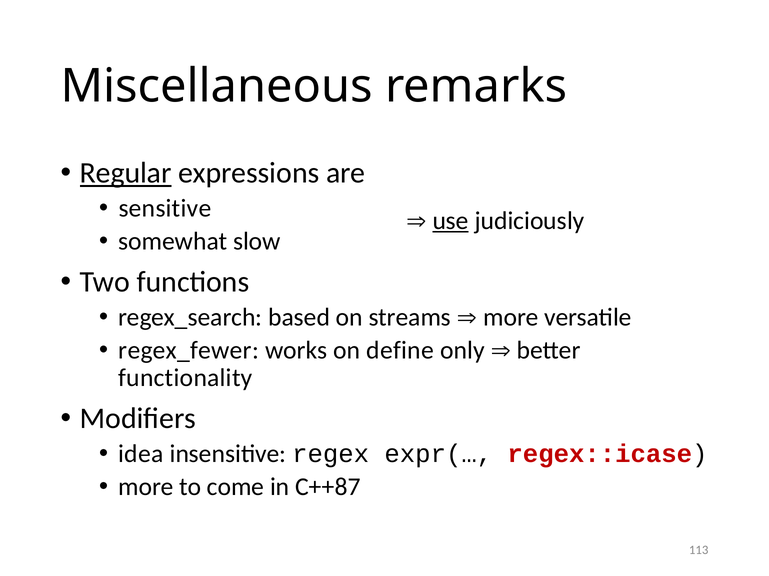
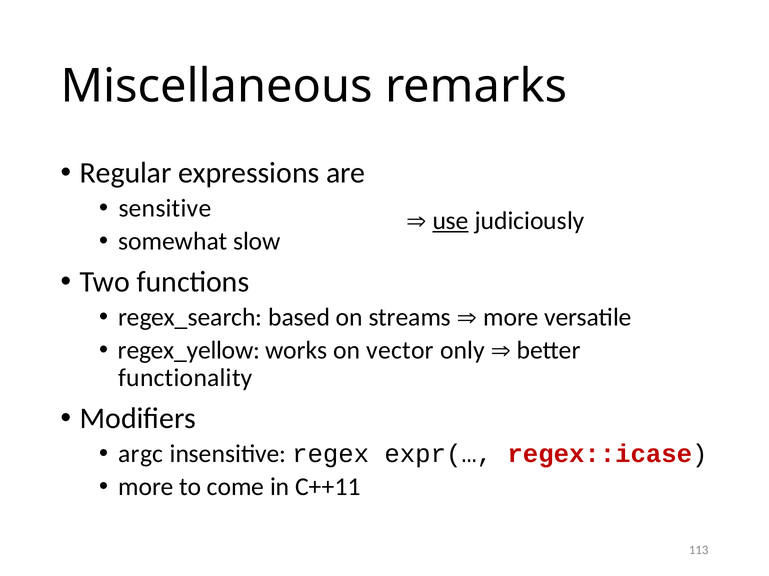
Regular underline: present -> none (126, 173)
regex_fewer: regex_fewer -> regex_yellow (189, 351)
define: define -> vector (400, 351)
idea: idea -> argc (141, 454)
C++87: C++87 -> C++11 (328, 487)
